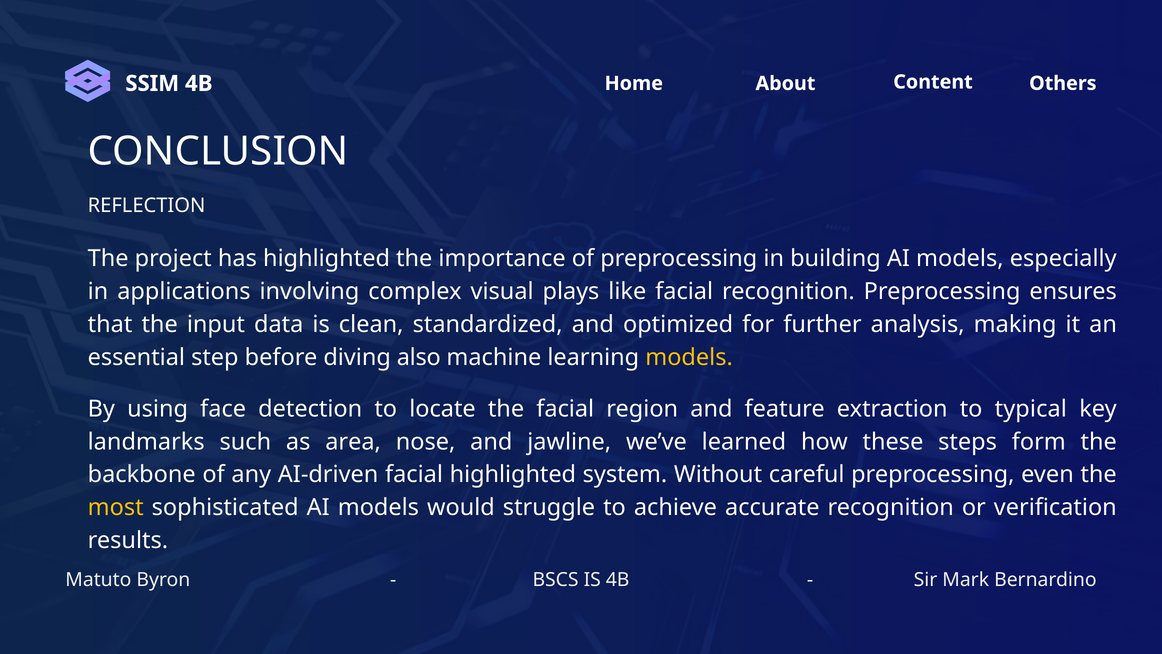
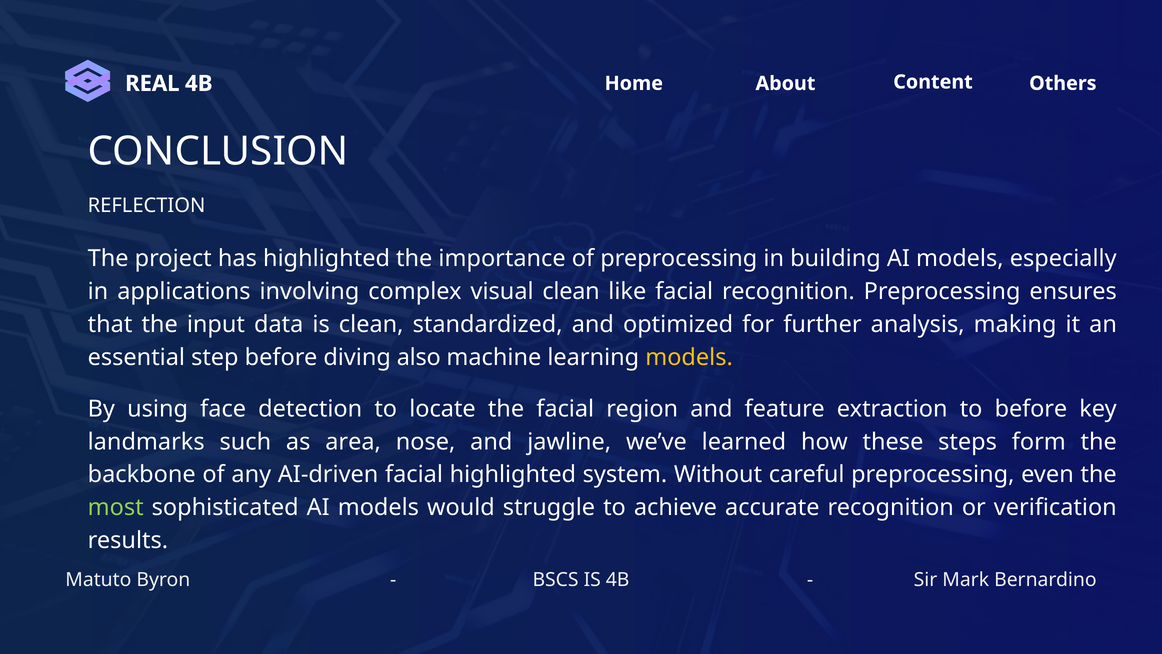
SSIM: SSIM -> REAL (152, 83)
visual plays: plays -> clean (571, 291)
to typical: typical -> before (1031, 409)
most colour: yellow -> light green (116, 507)
